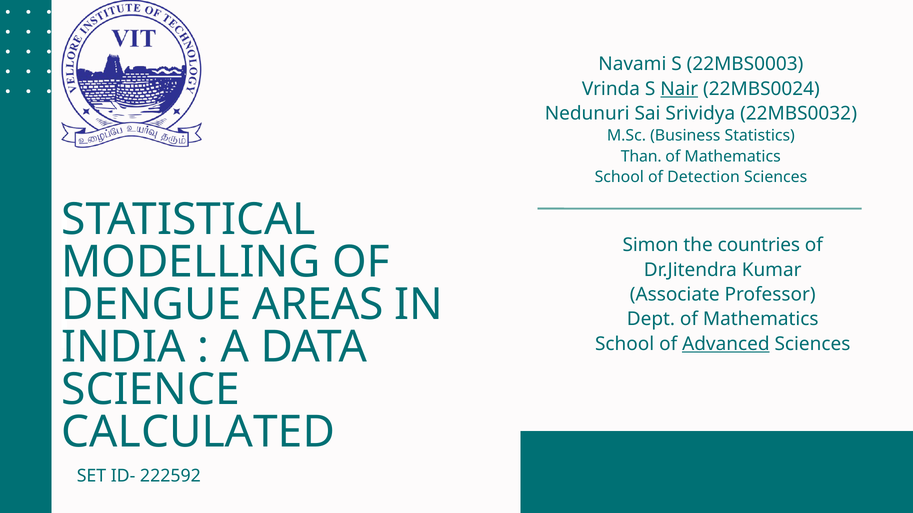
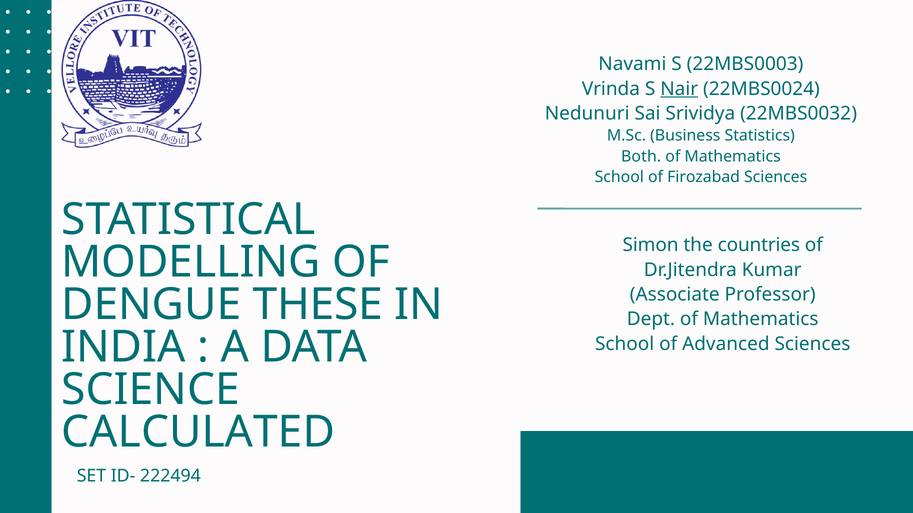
Than: Than -> Both (641, 156)
Detection: Detection -> Firozabad (704, 177)
AREAS: AREAS -> THESE (318, 305)
Advanced underline: present -> none (726, 344)
222592: 222592 -> 222494 (170, 476)
